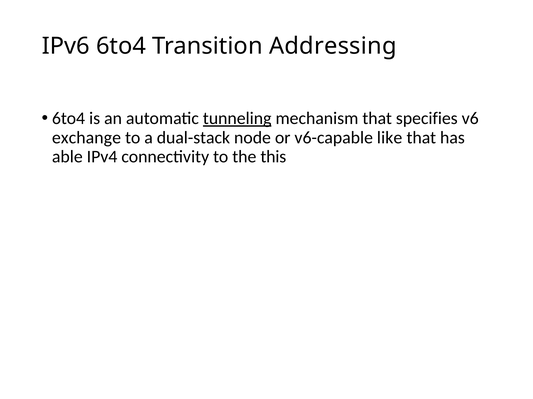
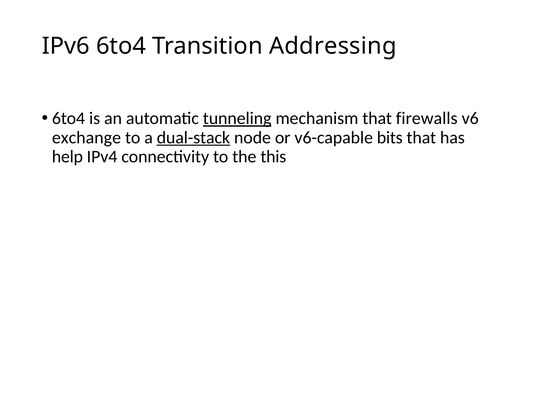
specifies: specifies -> firewalls (427, 119)
dual-stack underline: none -> present (193, 138)
like: like -> bits (390, 138)
able: able -> help (67, 157)
